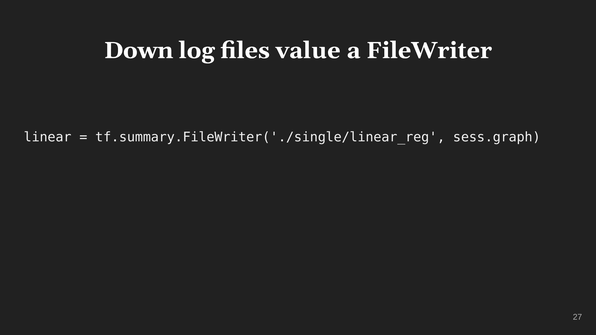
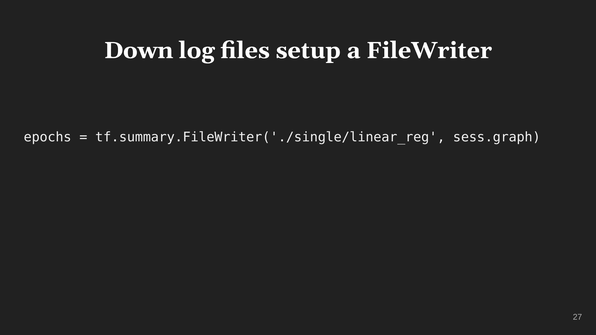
value: value -> setup (308, 50)
linear: linear -> epochs (48, 137)
